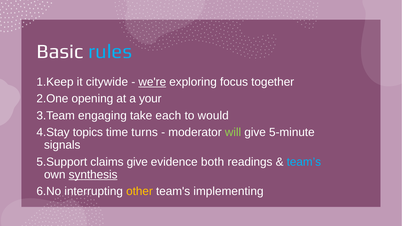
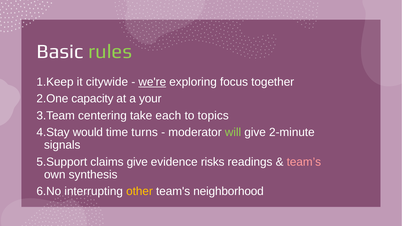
rules colour: light blue -> light green (110, 52)
opening: opening -> capacity (92, 99)
engaging: engaging -> centering (102, 116)
would: would -> topics (213, 116)
topics: topics -> would (88, 133)
5-minute: 5-minute -> 2-minute (292, 133)
both: both -> risks (213, 162)
team’s colour: light blue -> pink (304, 162)
synthesis underline: present -> none (93, 175)
implementing: implementing -> neighborhood (229, 191)
